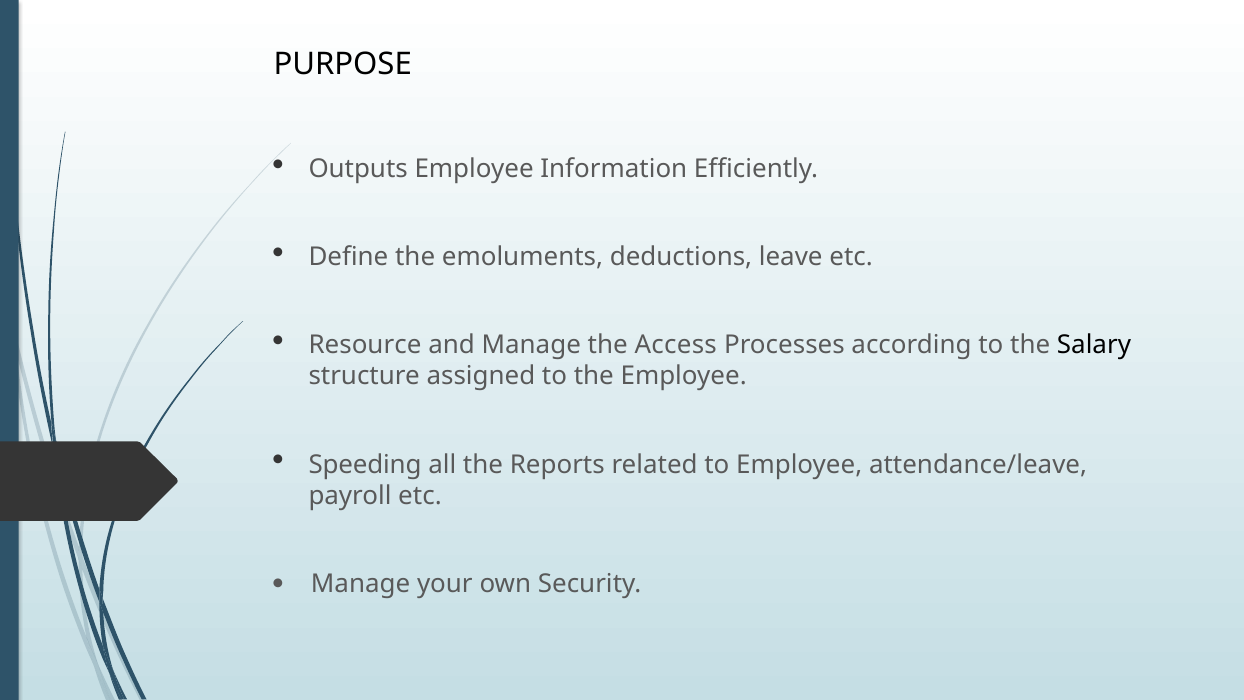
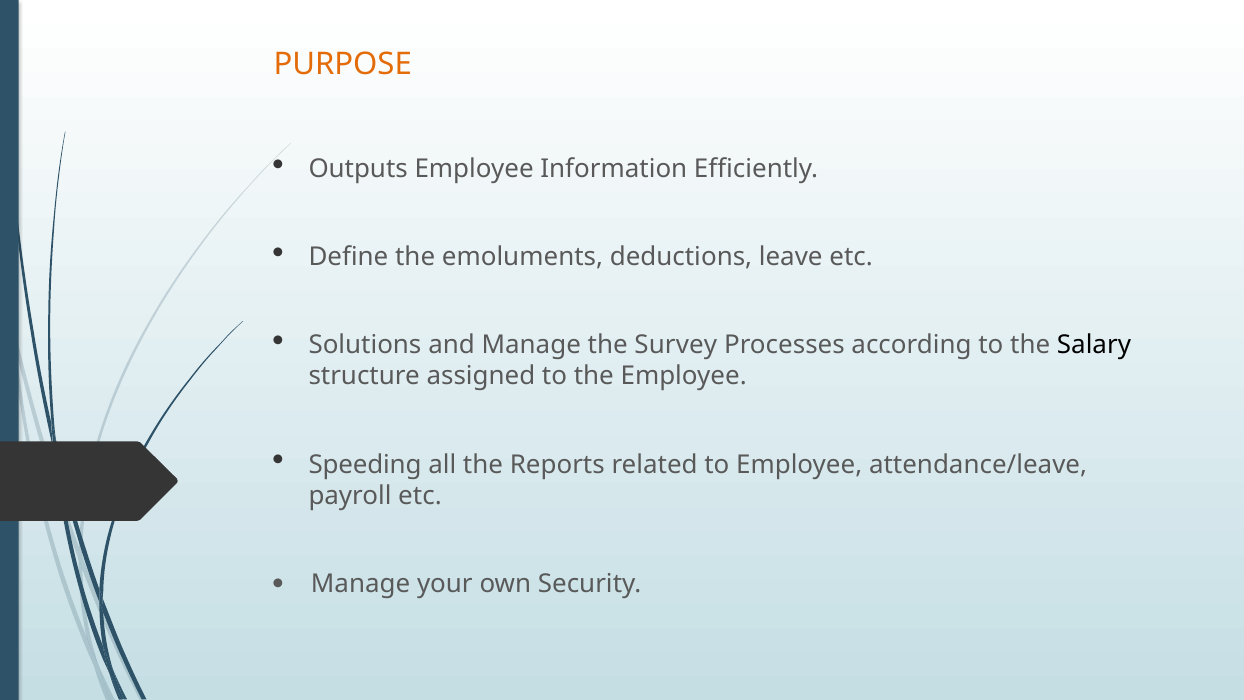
PURPOSE colour: black -> orange (343, 65)
Resource: Resource -> Solutions (365, 345)
Access: Access -> Survey (676, 345)
